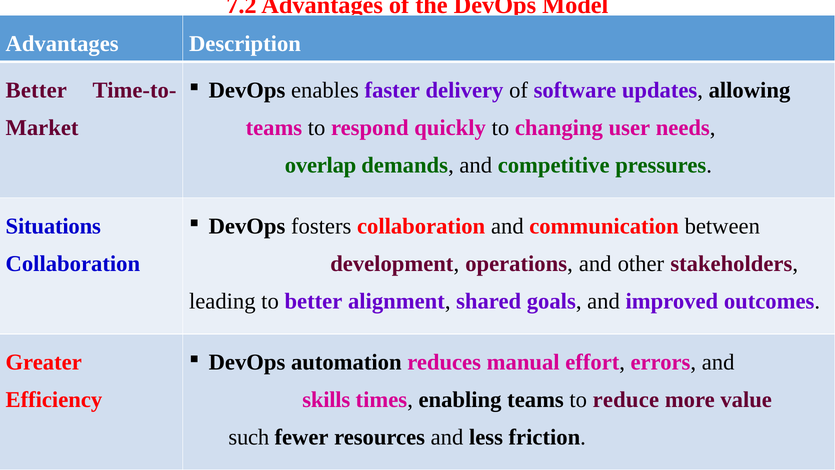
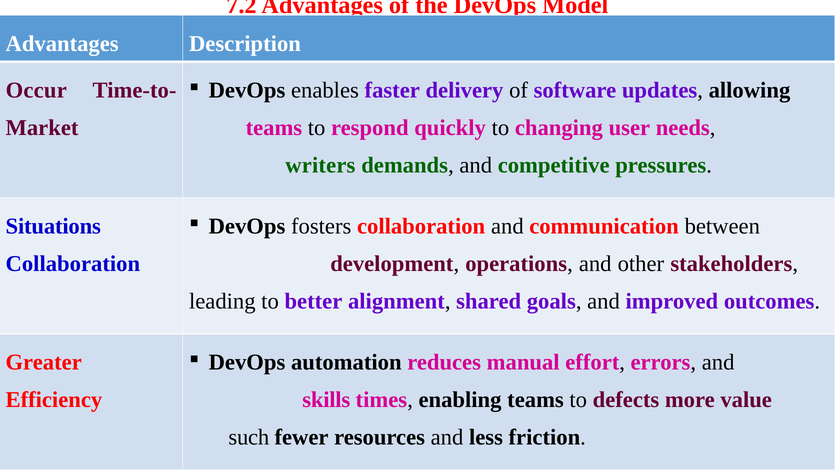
Better: Better -> Occur (36, 90)
overlap: overlap -> writers (320, 165)
reduce: reduce -> defects (626, 400)
